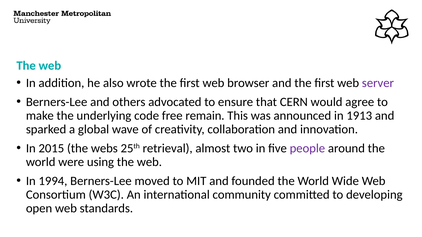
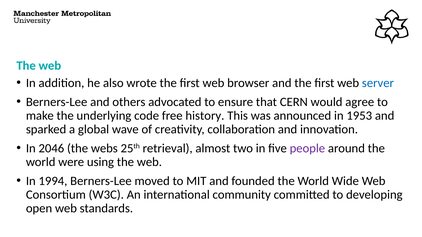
server colour: purple -> blue (378, 83)
remain: remain -> history (205, 116)
1913: 1913 -> 1953 (359, 116)
2015: 2015 -> 2046 (51, 148)
